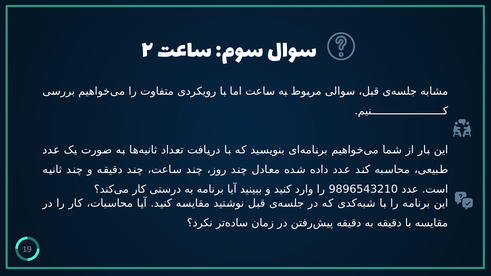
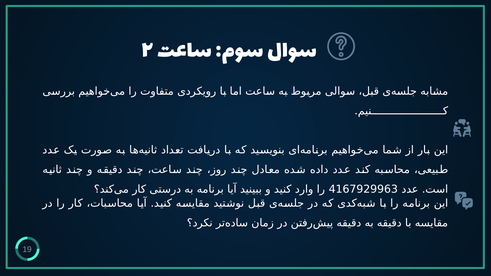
9896543210: 9896543210 -> 4167929963 (363, 189)
